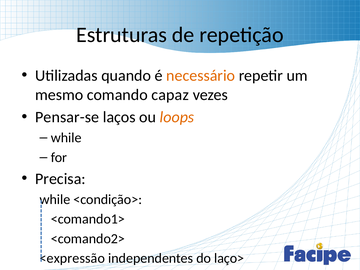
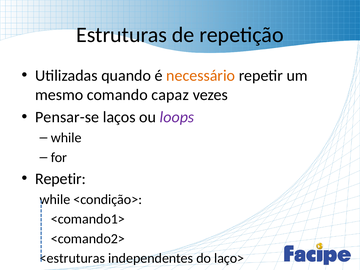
loops colour: orange -> purple (177, 117)
Precisa: Precisa -> Repetir (61, 179)
<expressão: <expressão -> <estruturas (72, 258)
